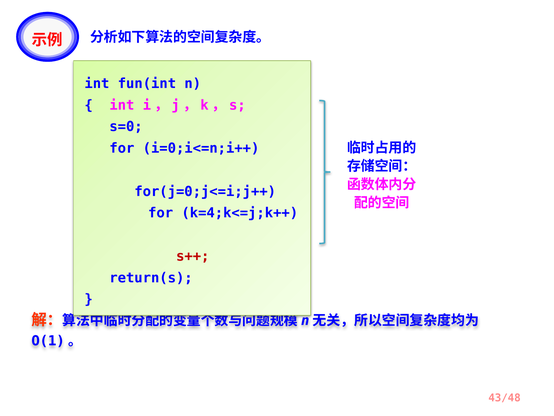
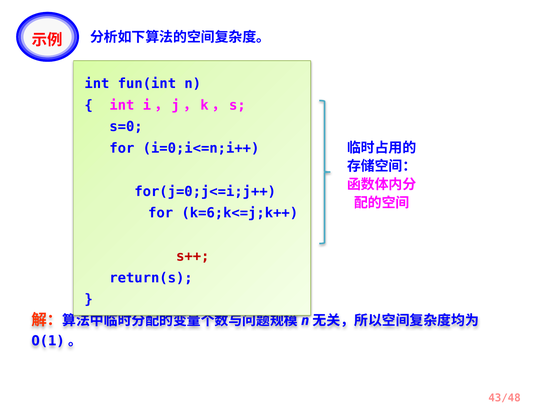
k=4;k<=j;k++: k=4;k<=j;k++ -> k=6;k<=j;k++ (240, 213)
